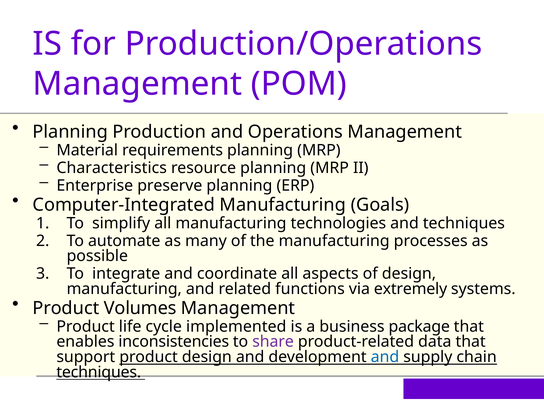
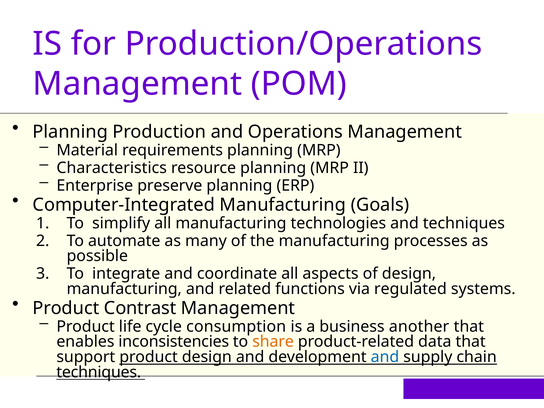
extremely: extremely -> regulated (410, 289)
Volumes: Volumes -> Contrast (140, 308)
implemented: implemented -> consumption (236, 327)
package: package -> another (419, 327)
share colour: purple -> orange (273, 342)
